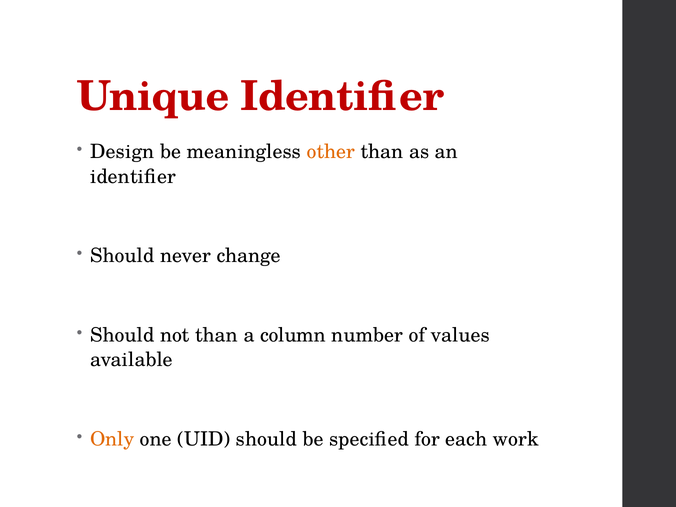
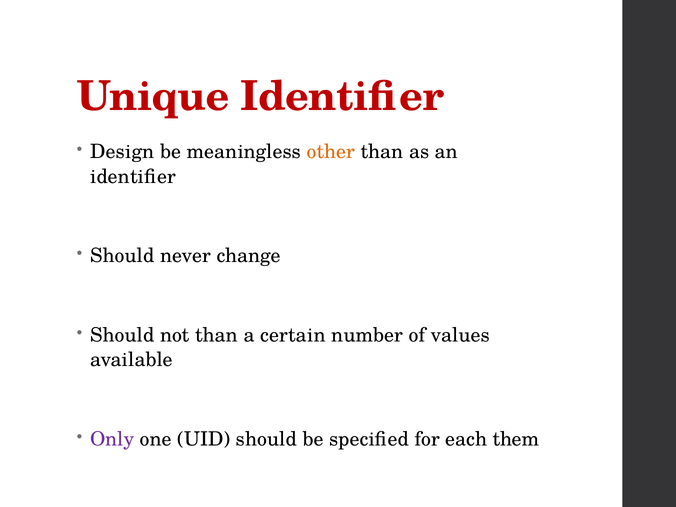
column: column -> certain (293, 335)
Only colour: orange -> purple (112, 439)
work: work -> them (516, 439)
